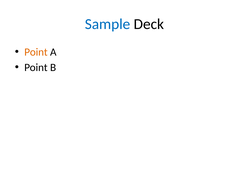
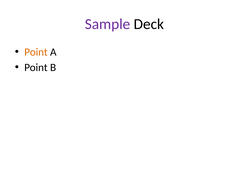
Sample colour: blue -> purple (108, 24)
